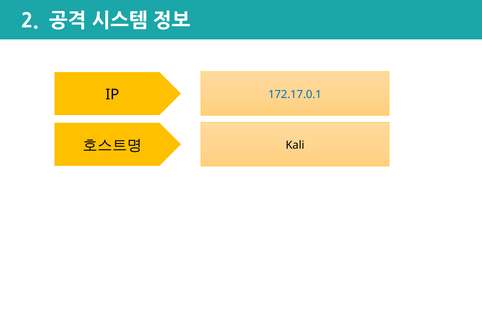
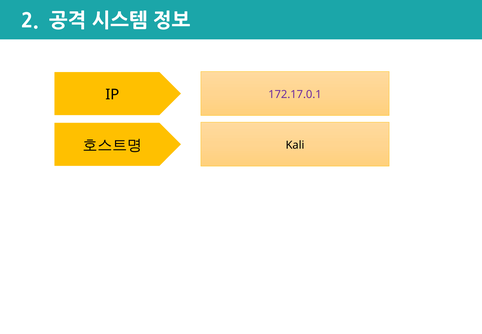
172.17.0.1 colour: blue -> purple (295, 94)
